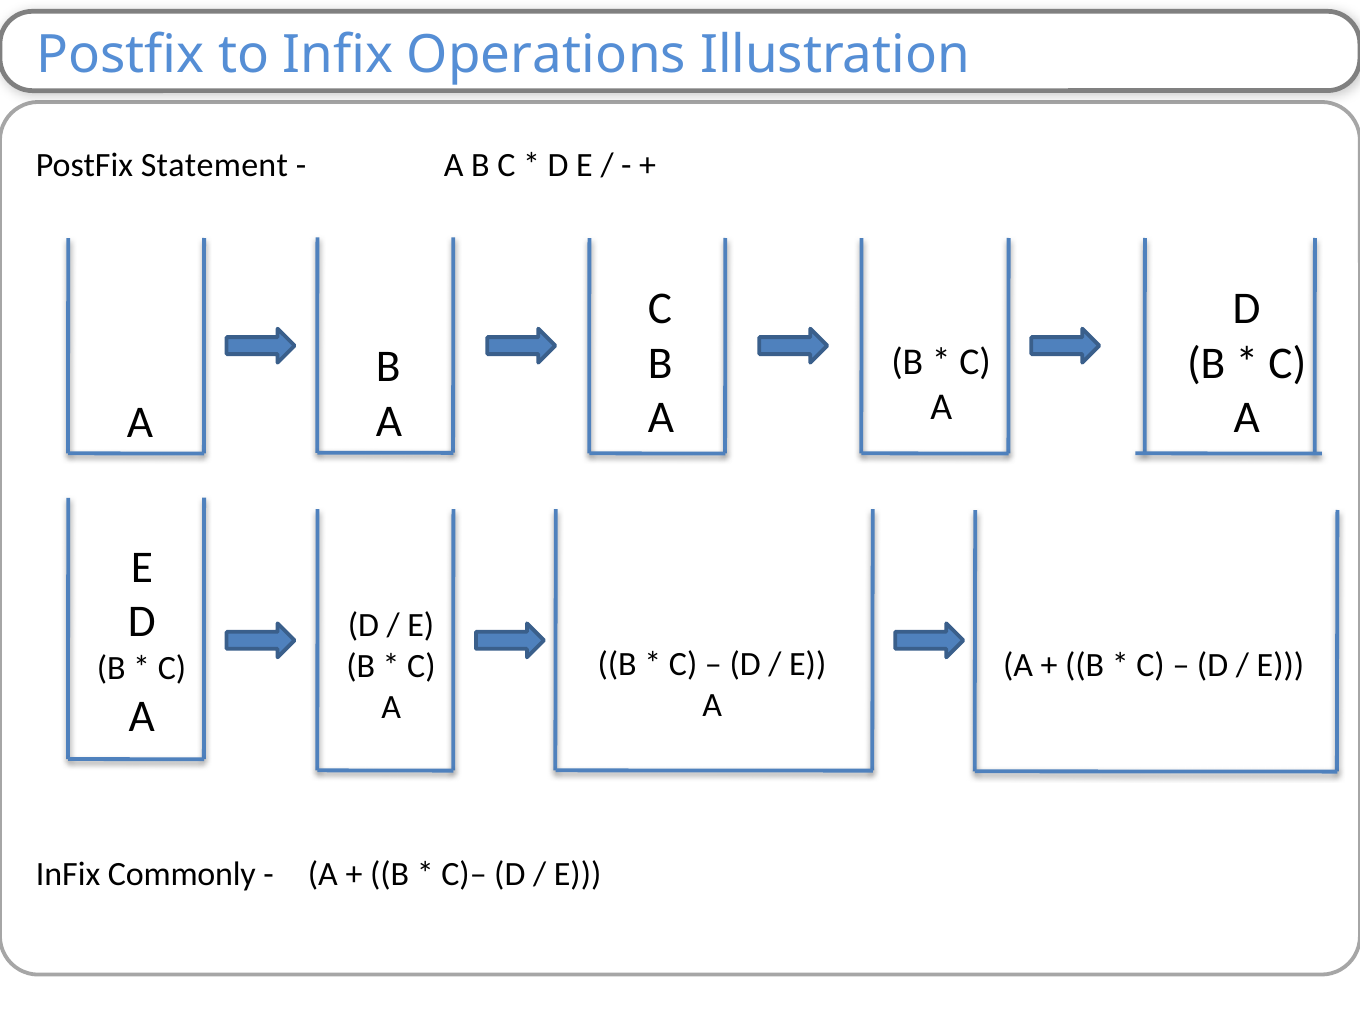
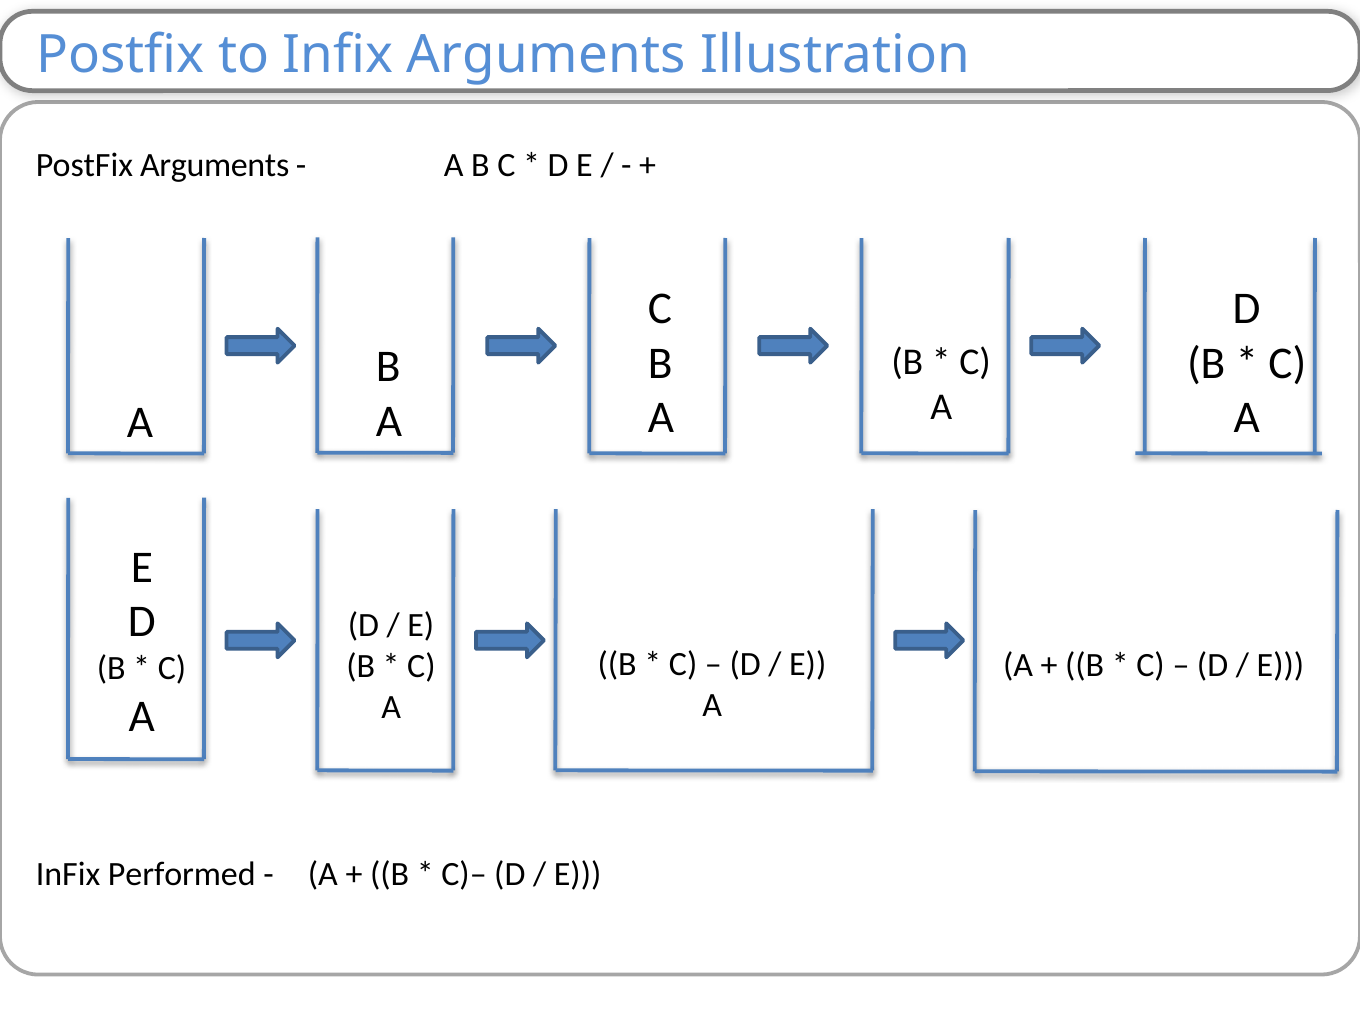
Infix Operations: Operations -> Arguments (546, 55)
PostFix Statement: Statement -> Arguments (215, 165)
Commonly: Commonly -> Performed (182, 874)
